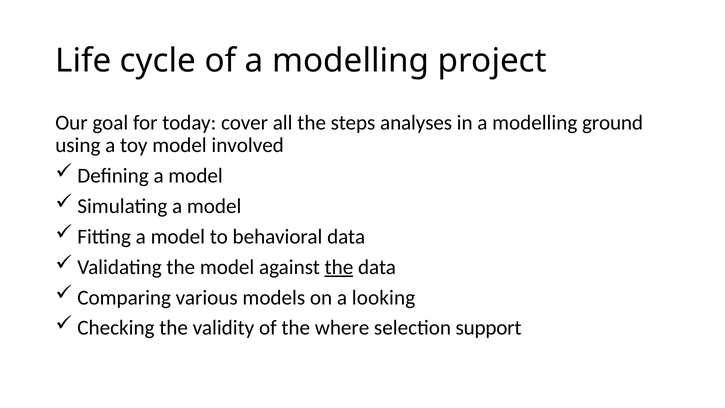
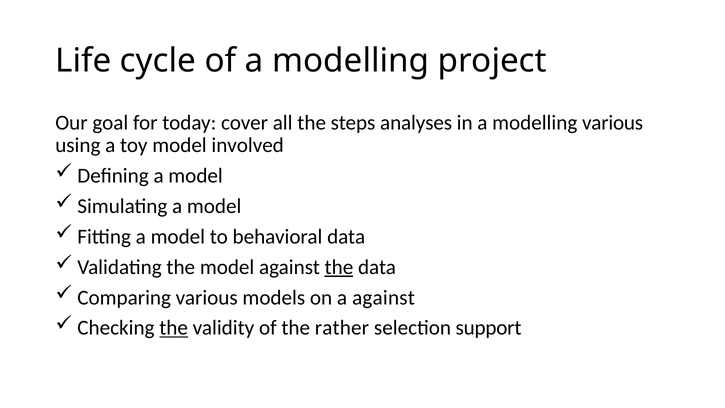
modelling ground: ground -> various (613, 123)
a looking: looking -> against (384, 297)
the underline: none -> present (174, 328)
where: where -> rather (342, 328)
